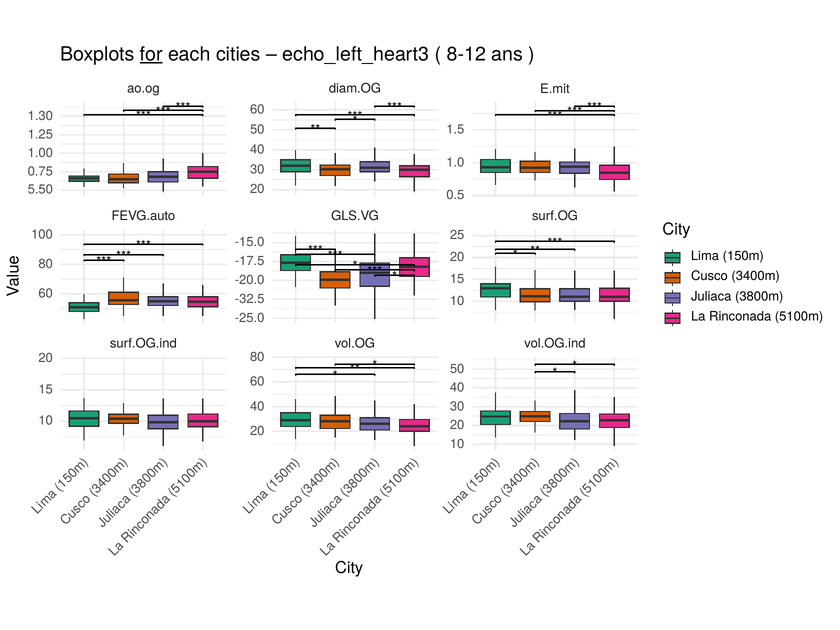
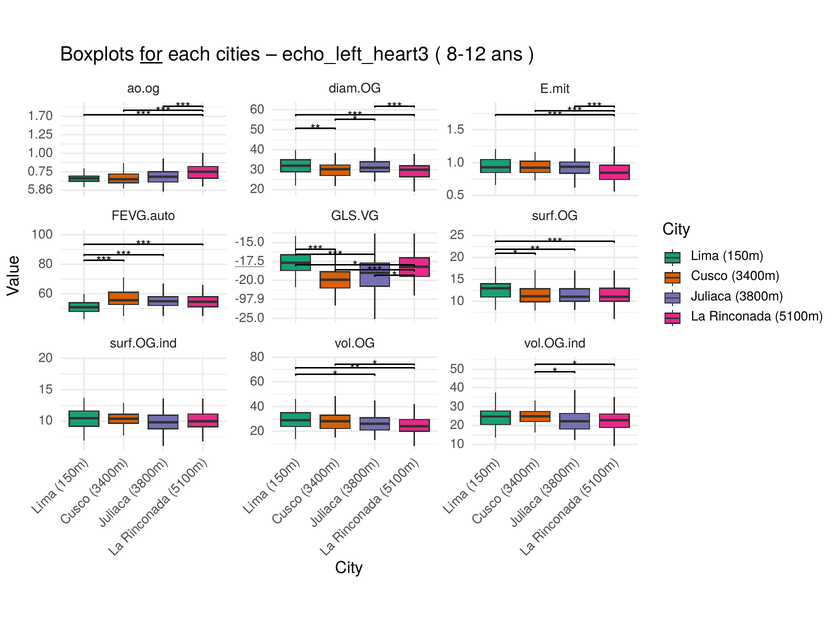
1.30: 1.30 -> 1.70 (40, 116)
5.50: 5.50 -> 5.86 (40, 190)
-17.5 underline: none -> present (250, 261)
-32.5: -32.5 -> -97.9 (250, 299)
